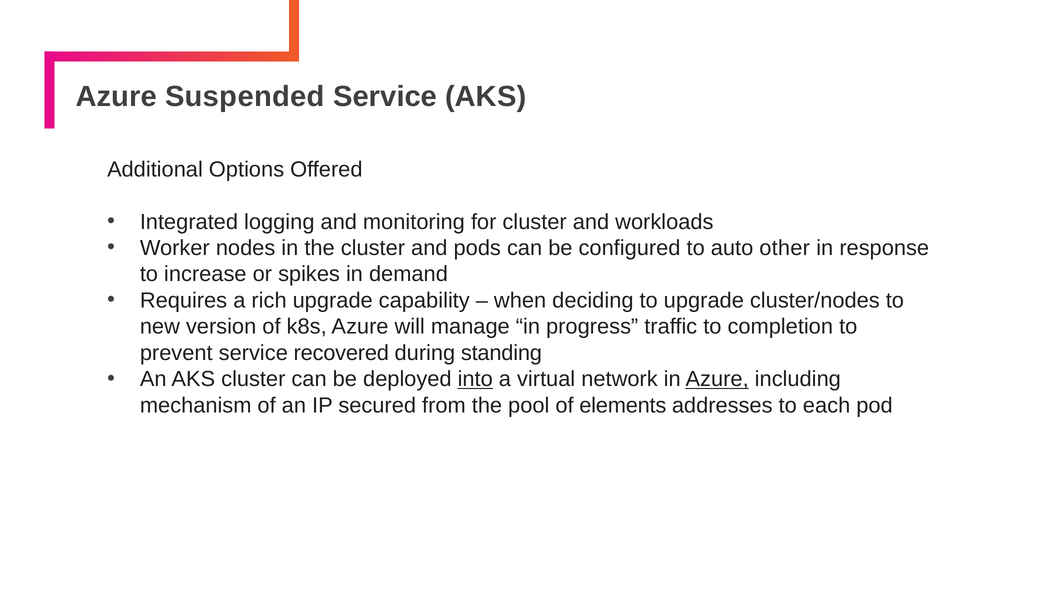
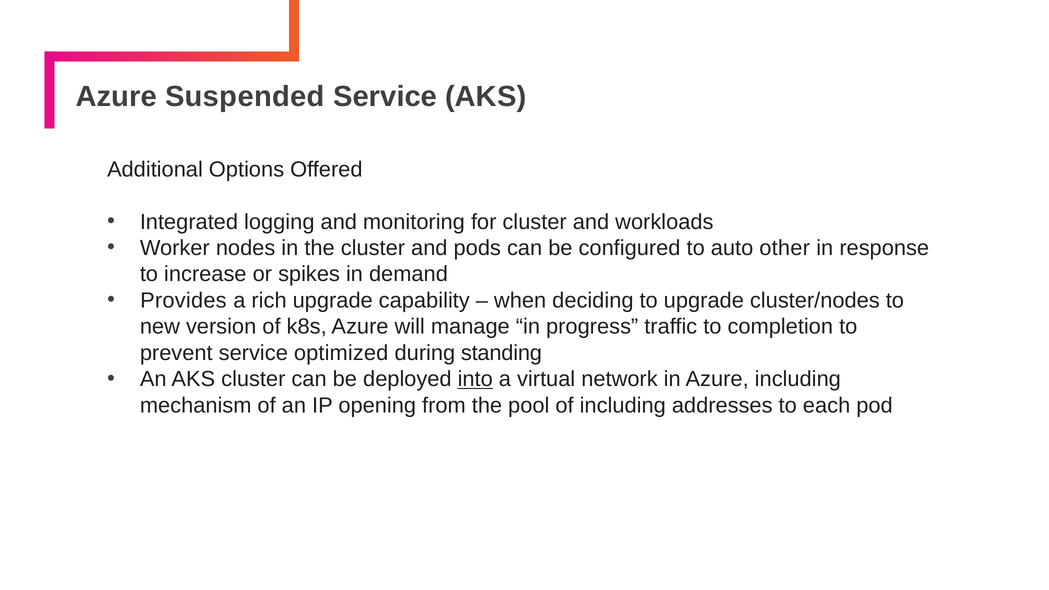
Requires: Requires -> Provides (183, 301)
recovered: recovered -> optimized (341, 353)
Azure underline: present -> none (717, 379)
secured: secured -> opening (377, 405)
of elements: elements -> including (623, 405)
